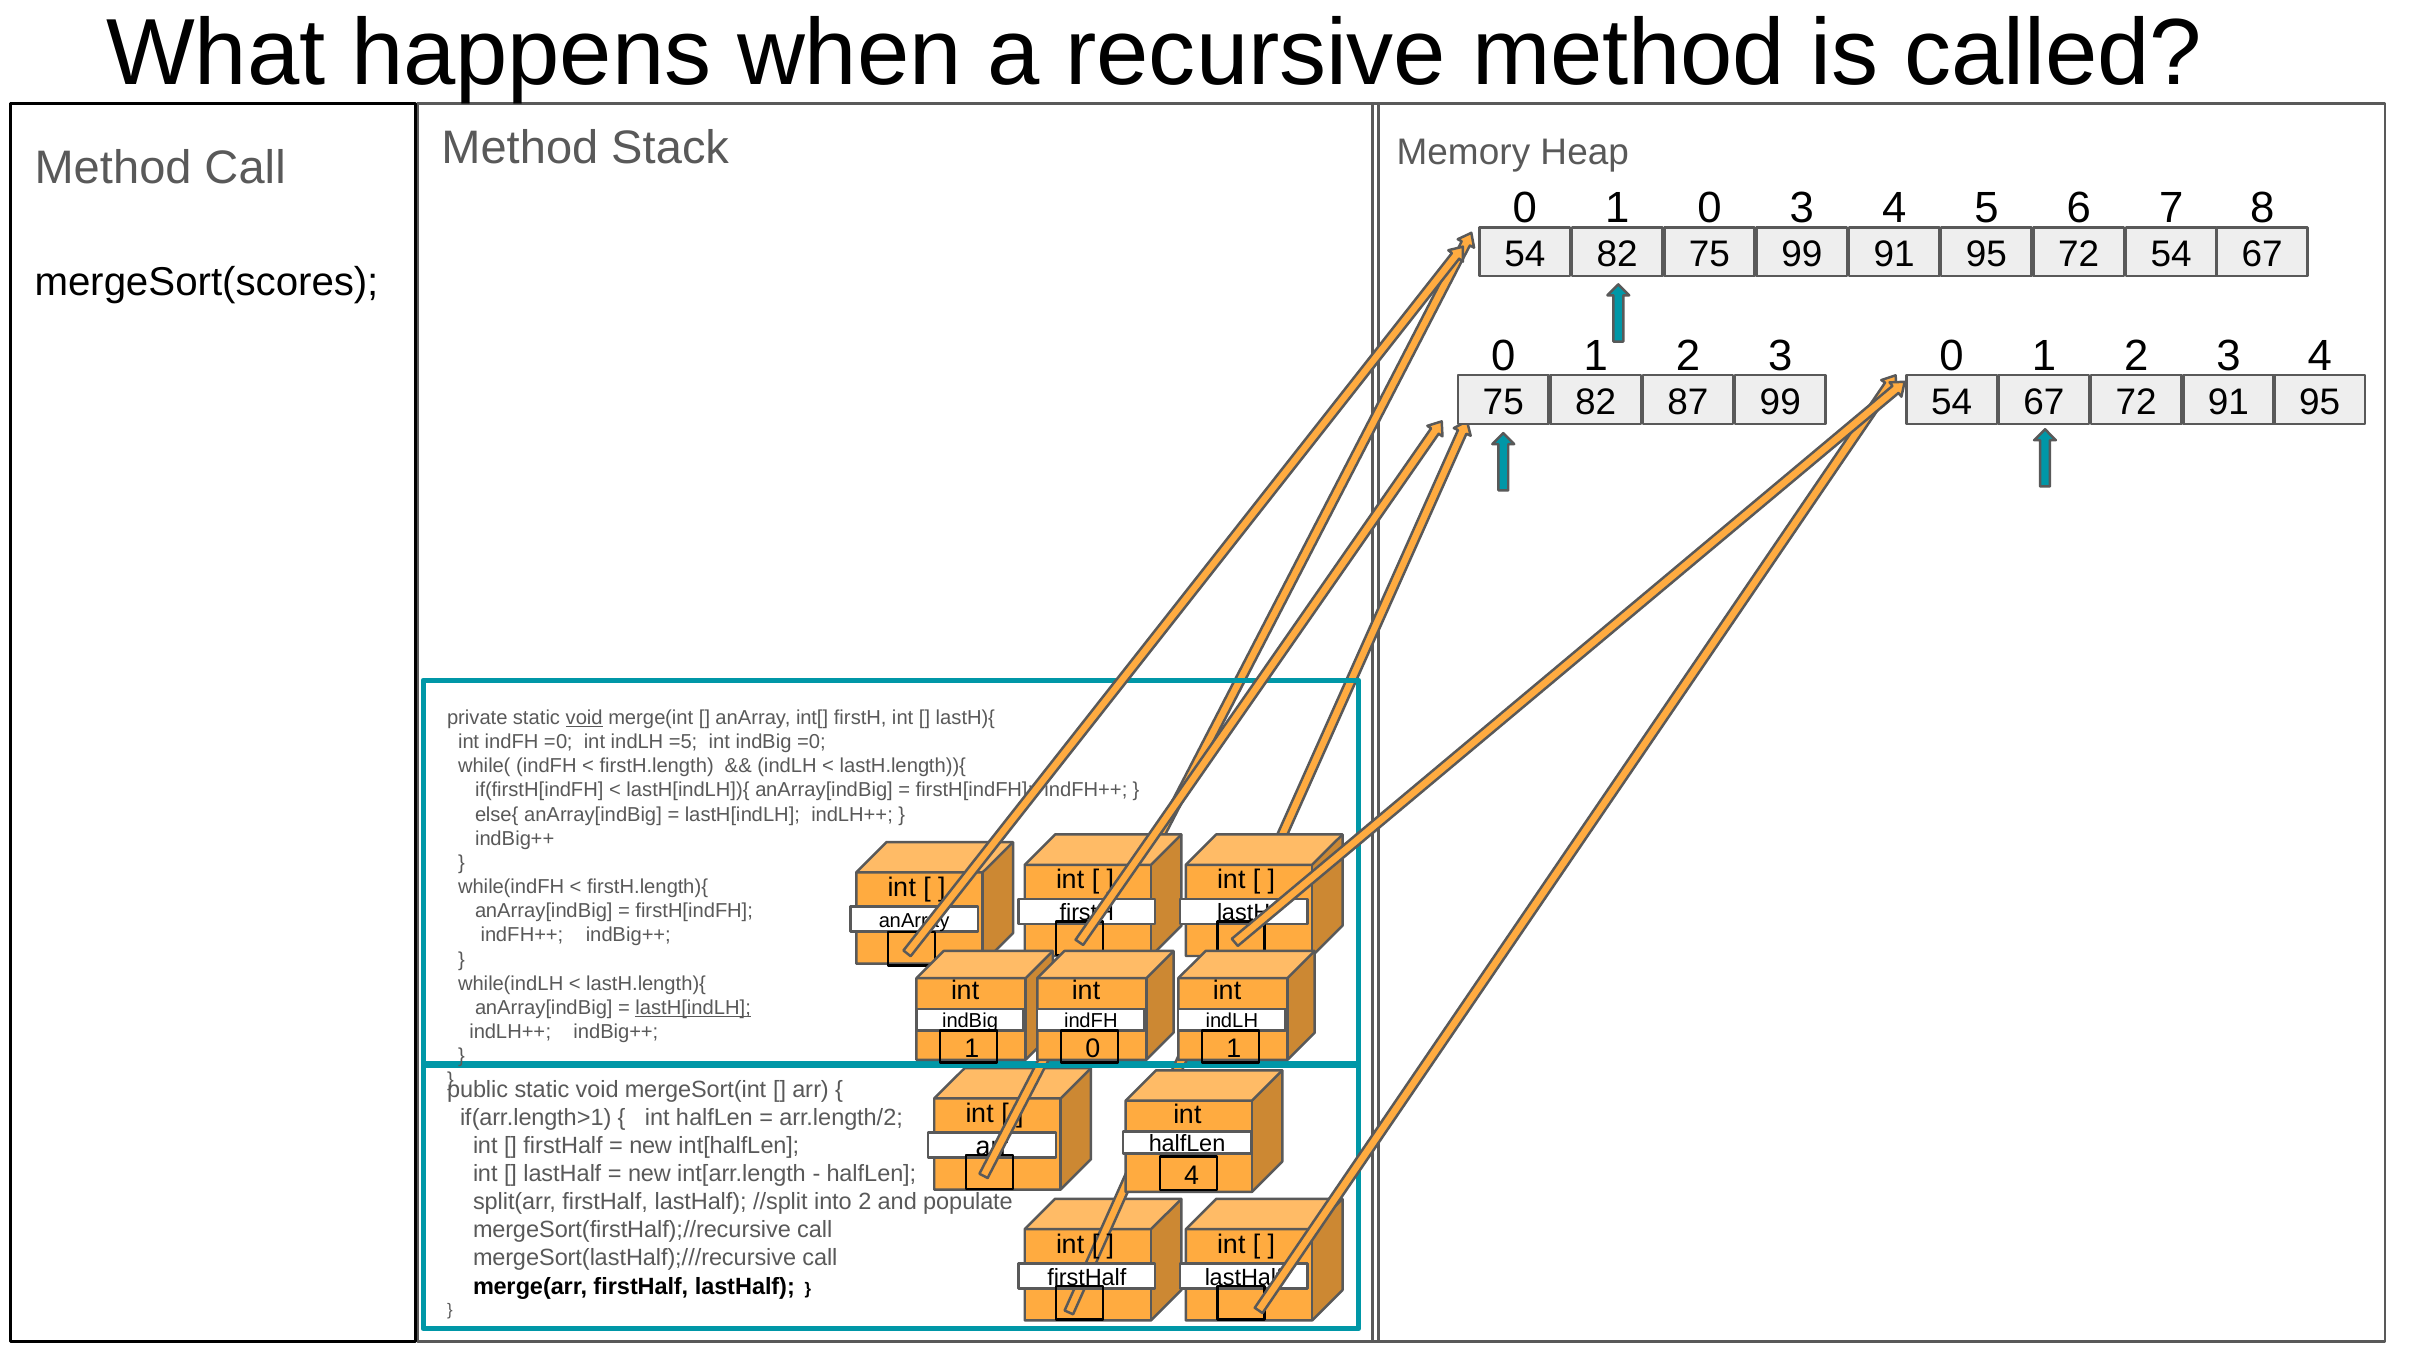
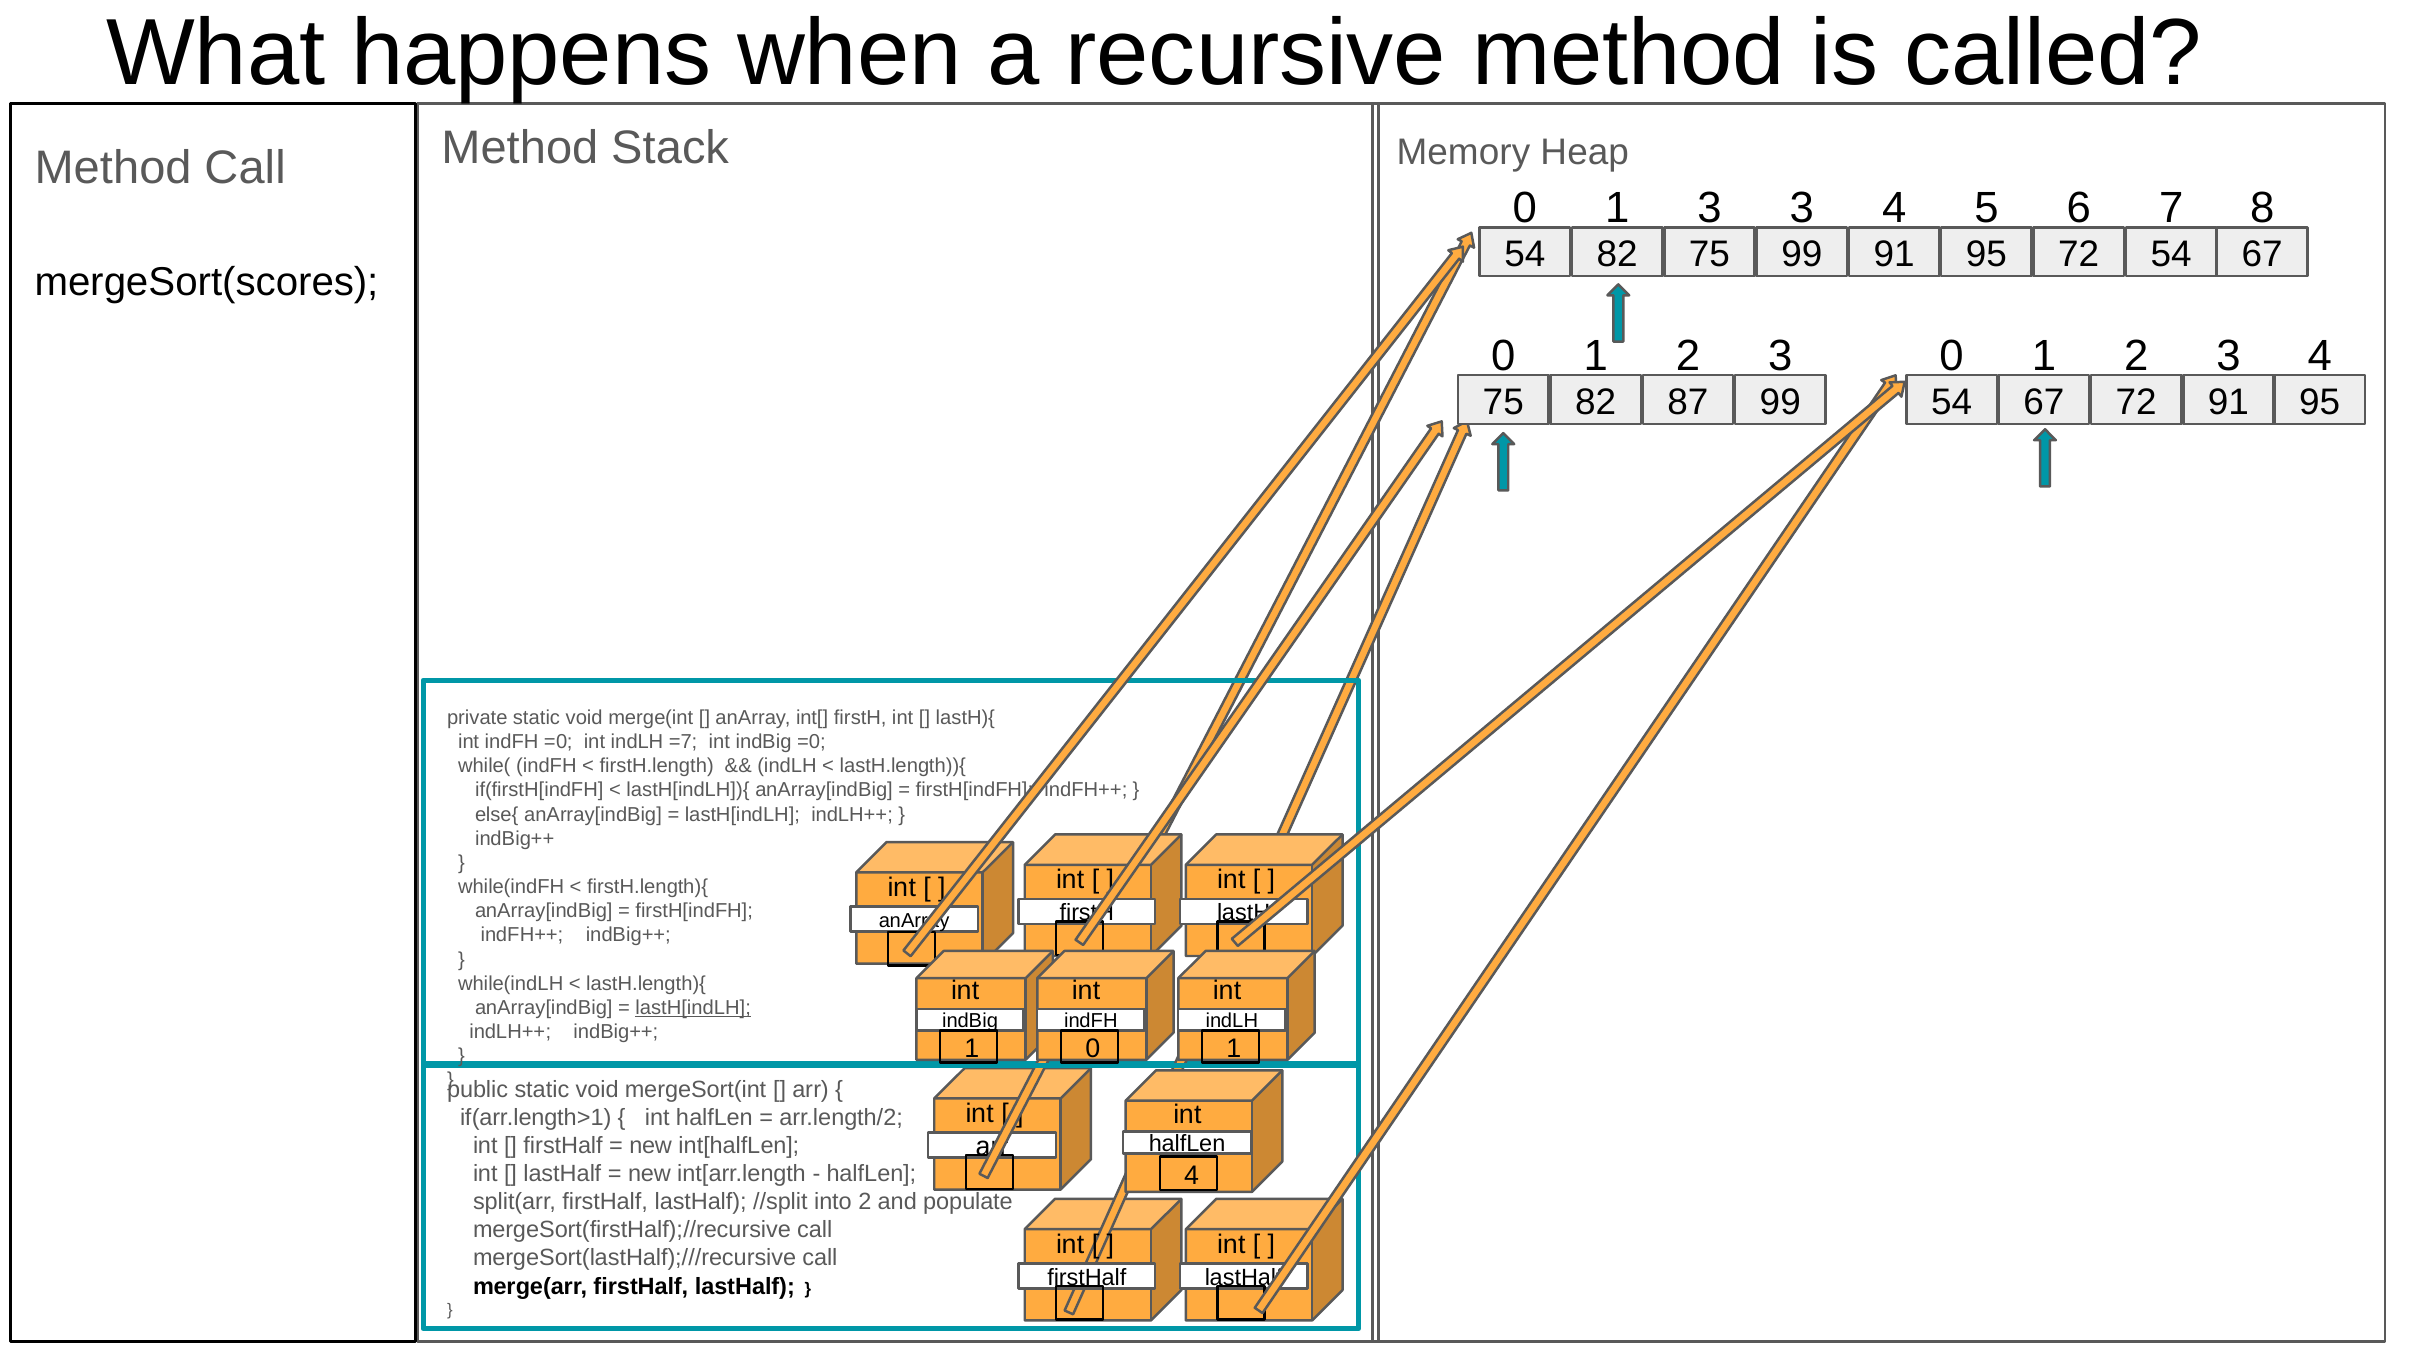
1 0: 0 -> 3 (1710, 208)
void underline: present -> none (584, 718)
=5: =5 -> =7 (683, 742)
